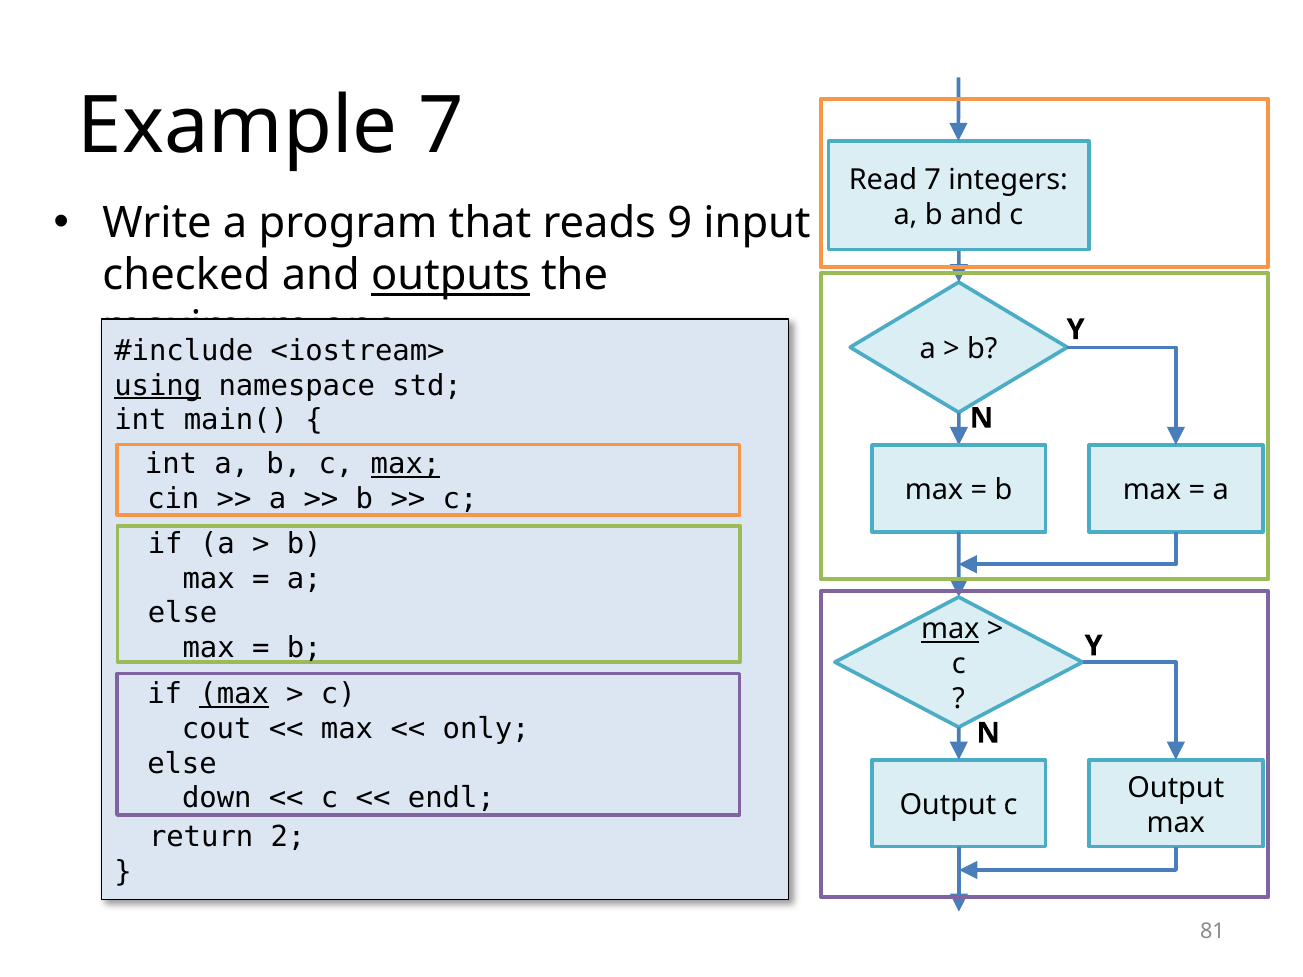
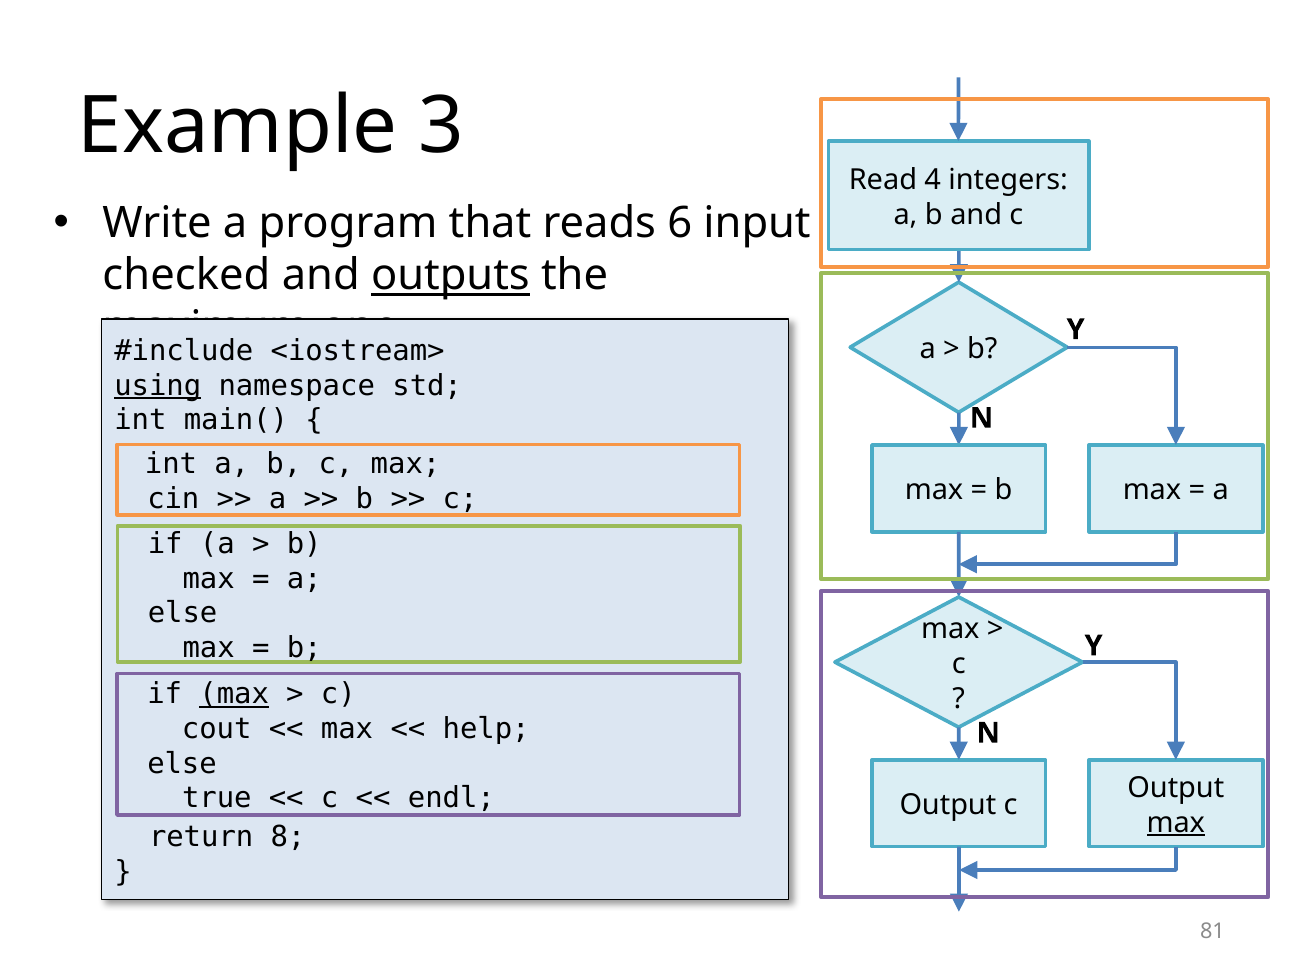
Example 7: 7 -> 3 (441, 126)
Read 7: 7 -> 4 (933, 180)
9: 9 -> 6 (680, 223)
max underline: present -> none (406, 464)
max underline: present -> none (950, 630)
only: only -> help (486, 729)
down: down -> true (217, 799)
max underline: none -> present (1176, 823)
2: 2 -> 8 (288, 837)
